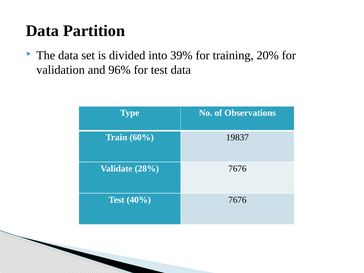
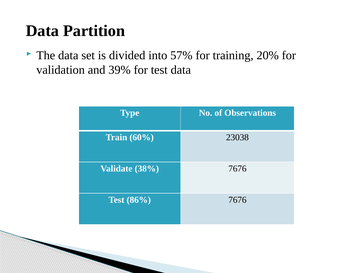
39%: 39% -> 57% (181, 55)
96%: 96% -> 39% (120, 70)
19837: 19837 -> 23038 (237, 137)
28%: 28% -> 38% (147, 169)
40%: 40% -> 86% (139, 200)
